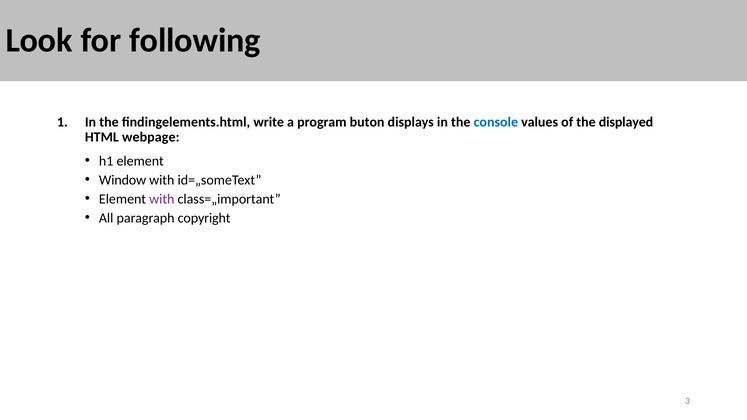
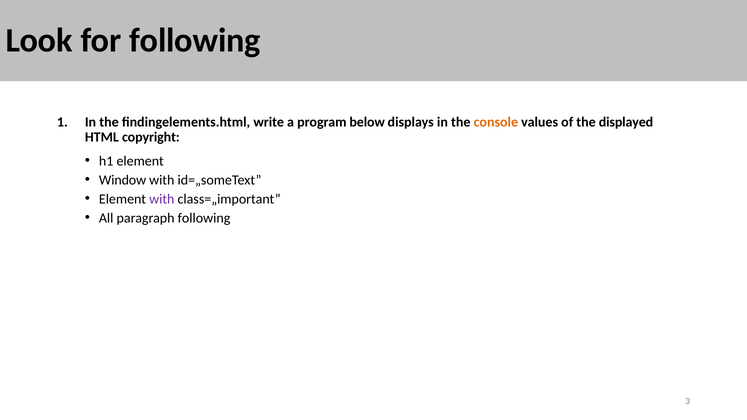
buton: buton -> below (367, 122)
console colour: blue -> orange (496, 122)
webpage: webpage -> copyright (151, 137)
paragraph copyright: copyright -> following (204, 218)
